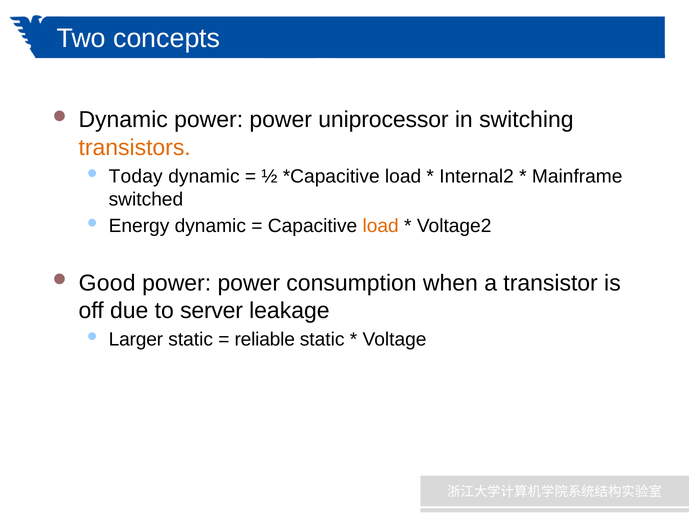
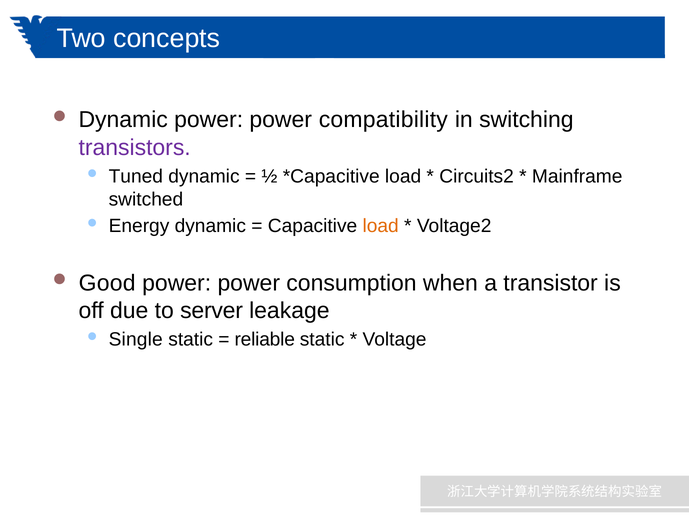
uniprocessor: uniprocessor -> compatibility (383, 120)
transistors colour: orange -> purple (135, 147)
Today: Today -> Tuned (136, 176)
Internal2: Internal2 -> Circuits2 (477, 176)
Larger: Larger -> Single (136, 339)
